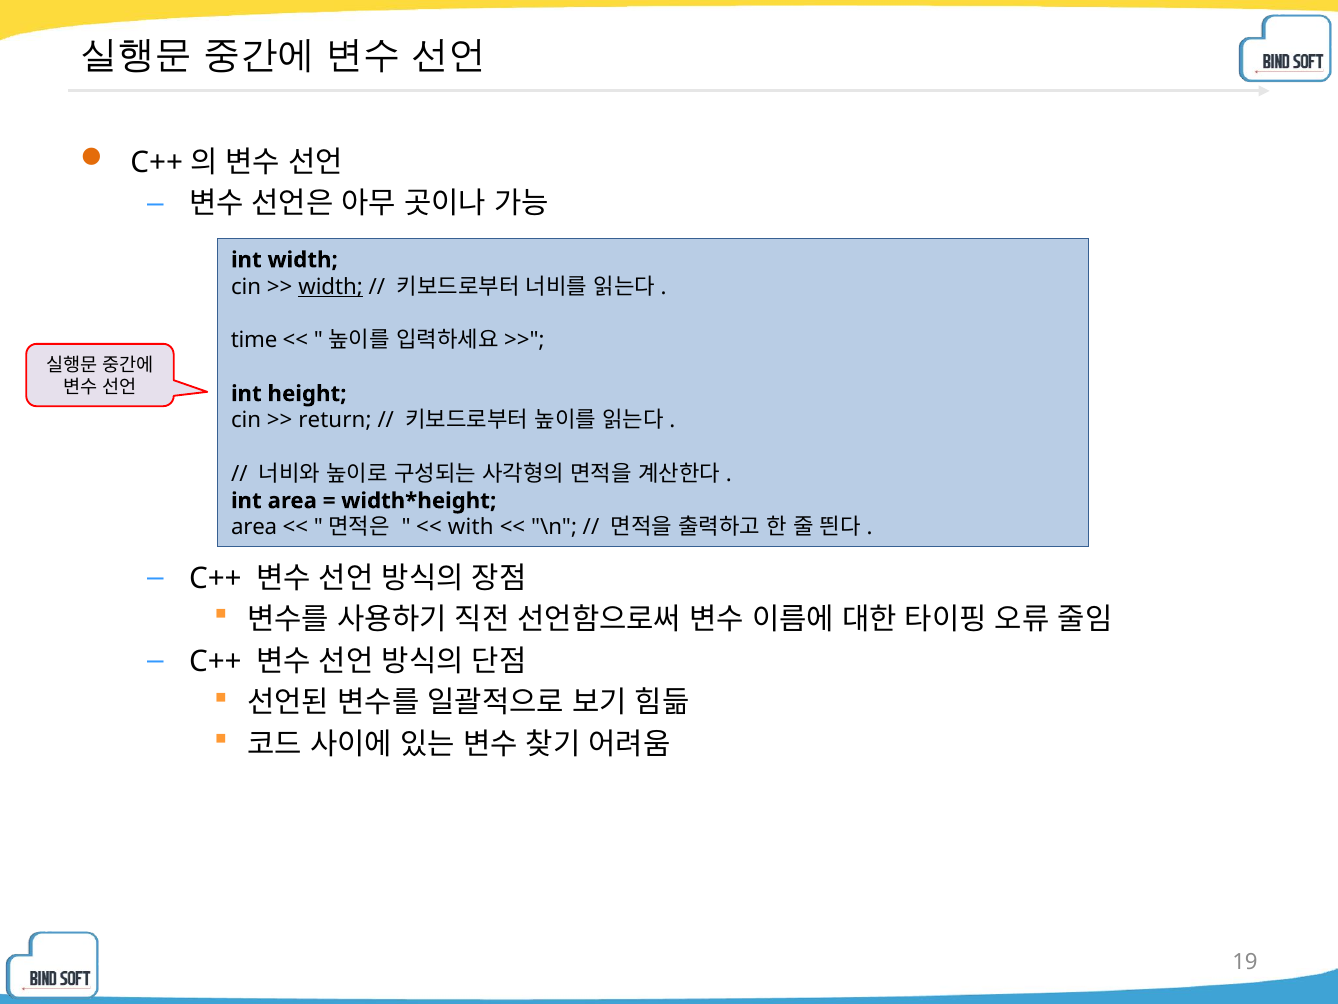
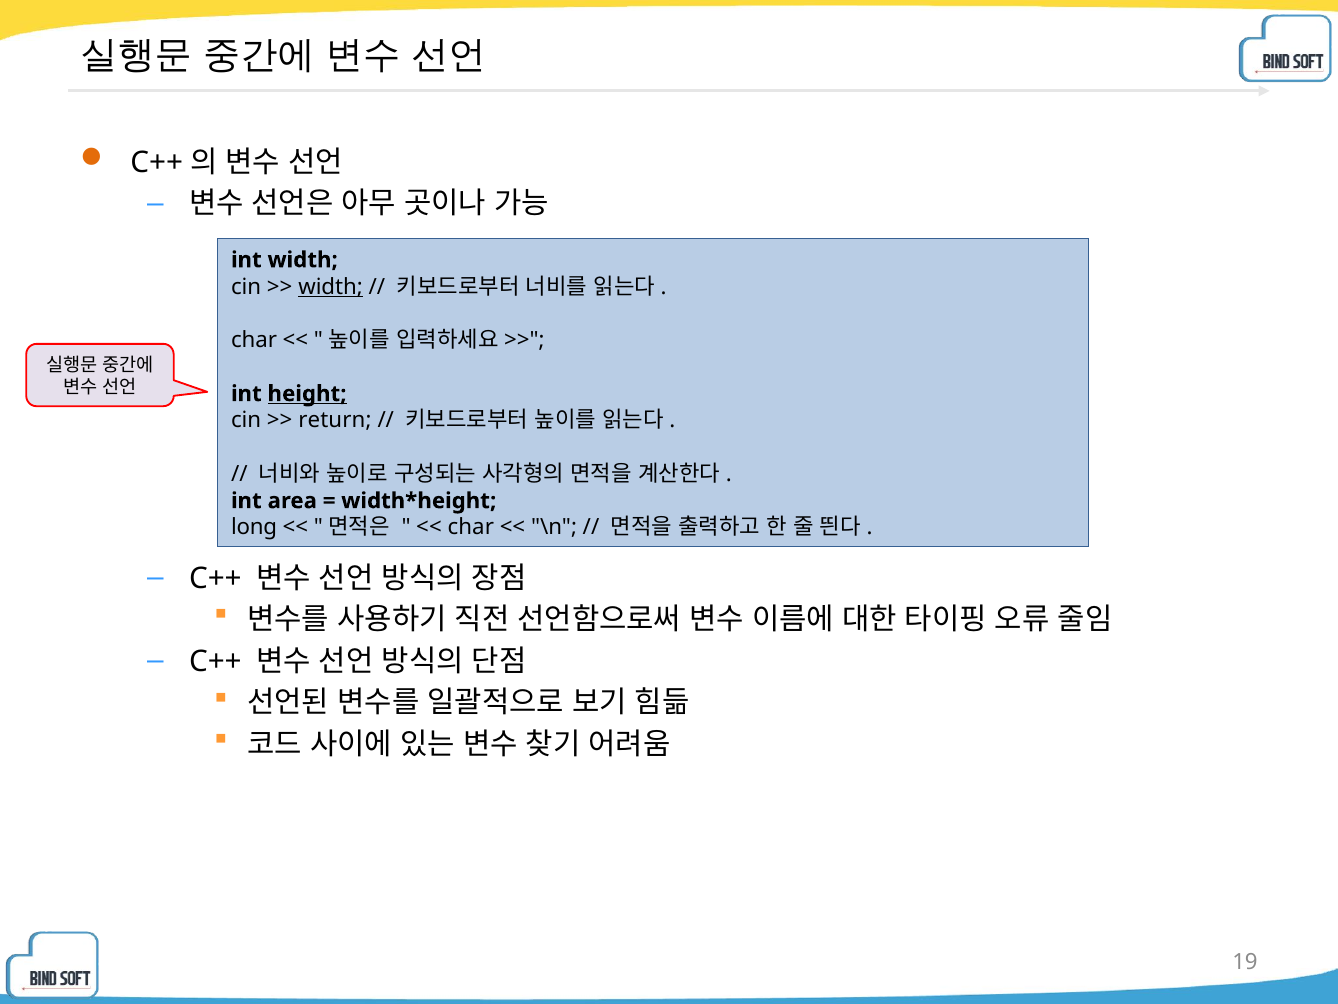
time: time -> char (254, 340)
height underline: none -> present (307, 394)
area: area -> long (254, 527)
with: with -> char (471, 527)
